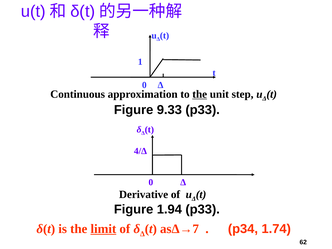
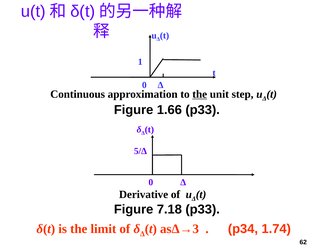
9.33: 9.33 -> 1.66 (169, 110)
4/Δ: 4/Δ -> 5/Δ (140, 151)
1.94: 1.94 -> 7.18 (169, 209)
limit underline: present -> none (103, 229)
asΔ→7: asΔ→7 -> asΔ→3 (179, 229)
